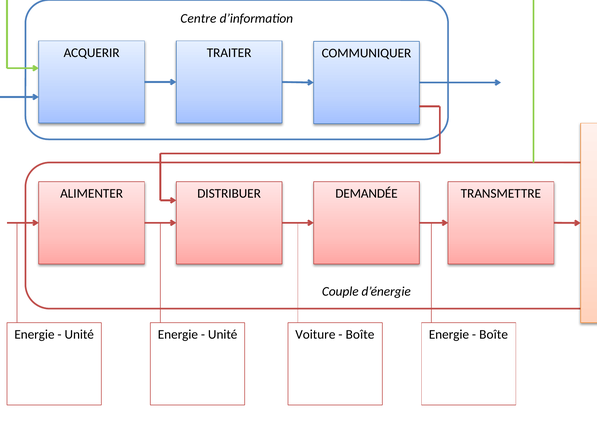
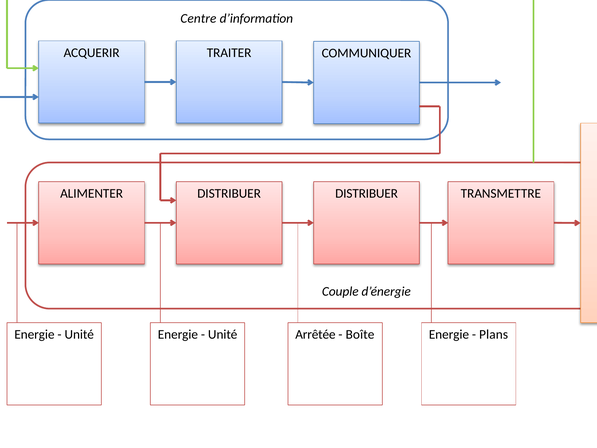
DISTRIBUER DEMANDÉE: DEMANDÉE -> DISTRIBUER (367, 193)
Voiture: Voiture -> Arrêtée (315, 334)
Boîte: Boîte -> Plans (494, 334)
